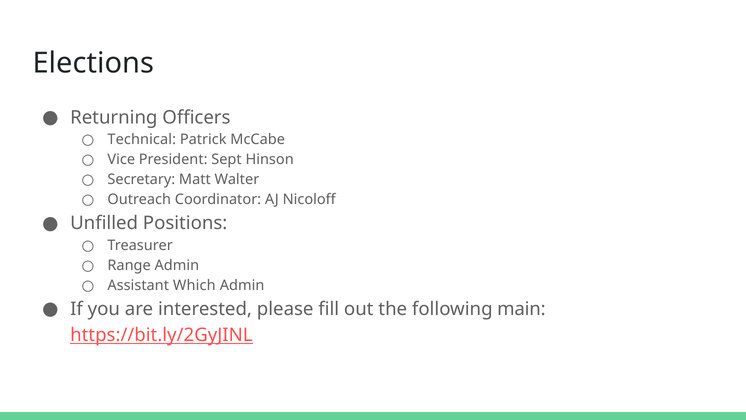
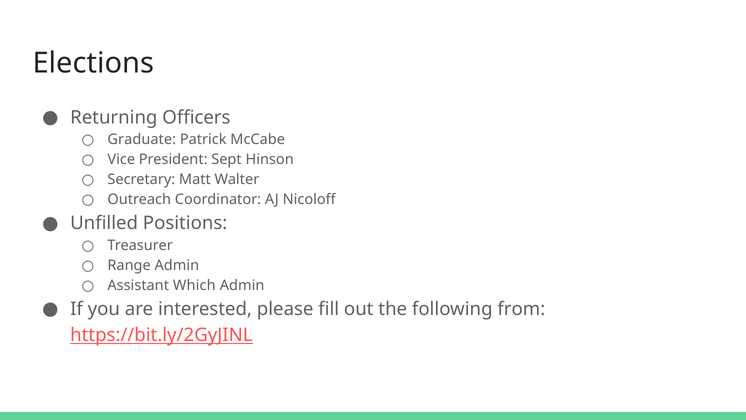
Technical: Technical -> Graduate (142, 140)
main: main -> from (521, 309)
